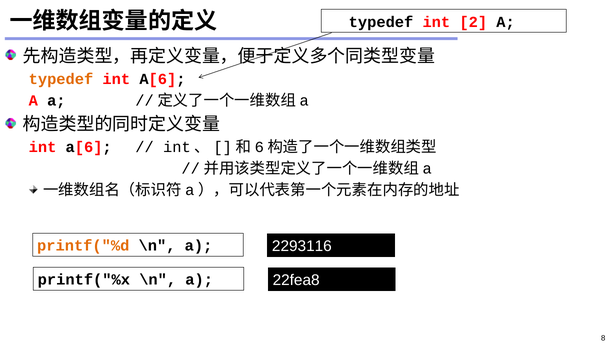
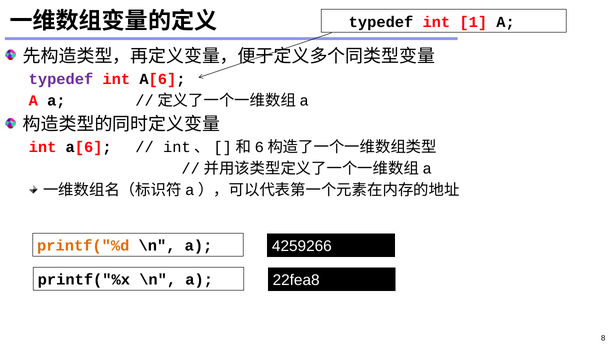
2: 2 -> 1 (473, 22)
typedef colour: orange -> purple (61, 79)
2293116: 2293116 -> 4259266 (302, 246)
